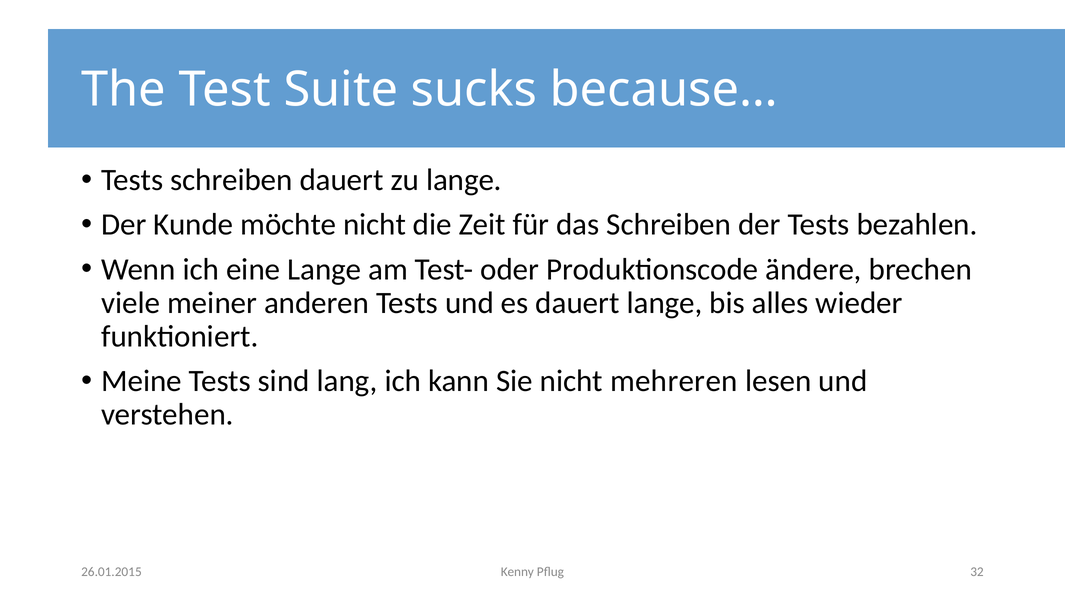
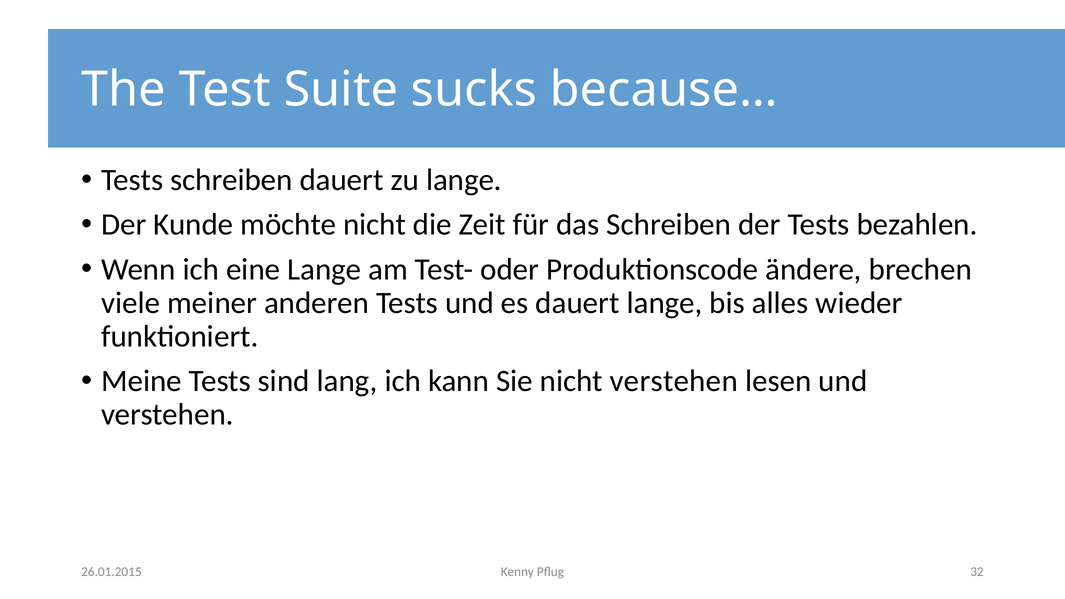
nicht mehreren: mehreren -> verstehen (674, 381)
